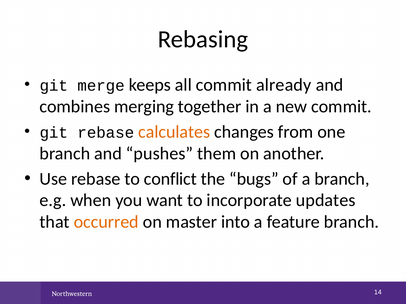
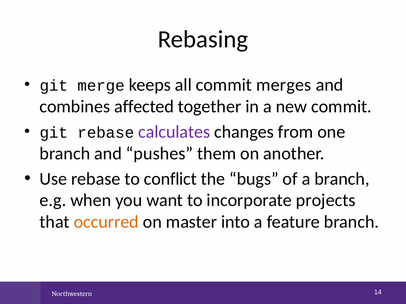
already: already -> merges (284, 85)
merging: merging -> affected (144, 107)
calculates colour: orange -> purple (174, 132)
updates: updates -> projects (326, 201)
